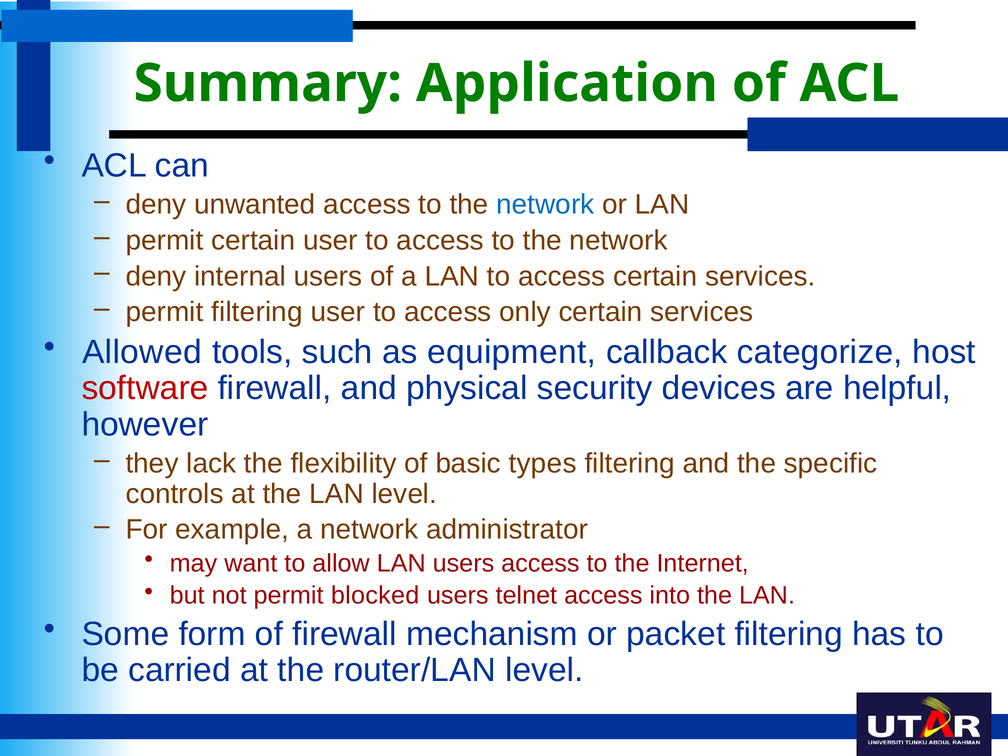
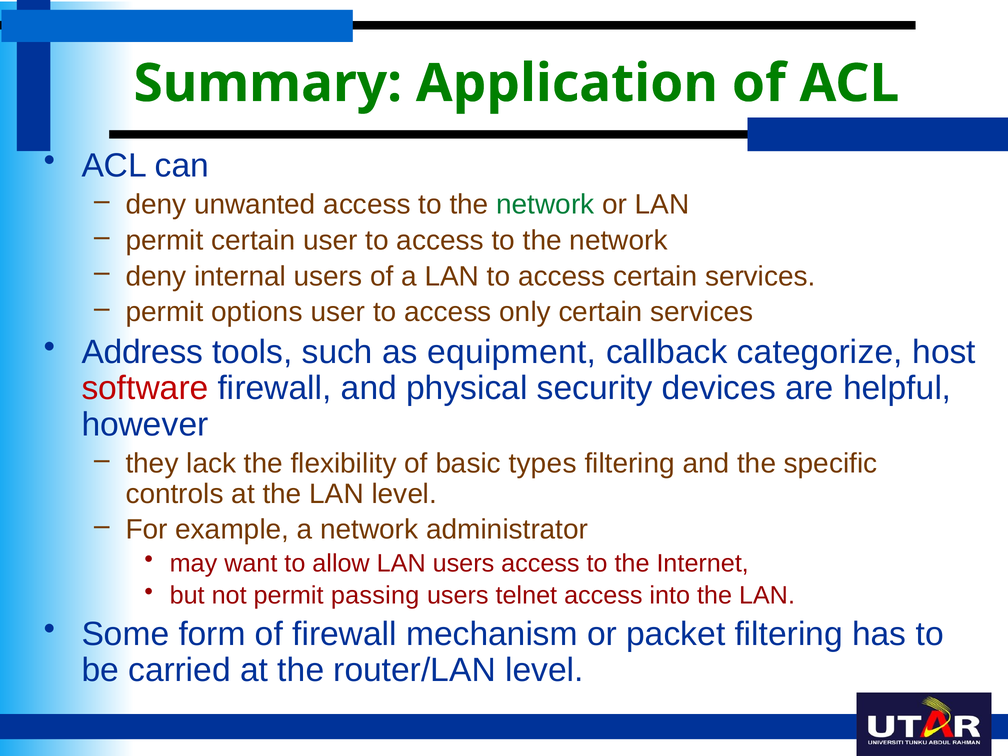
network colour: blue -> green (545, 205)
permit filtering: filtering -> options (257, 312)
Allowed: Allowed -> Address (142, 352)
blocked: blocked -> passing (375, 596)
